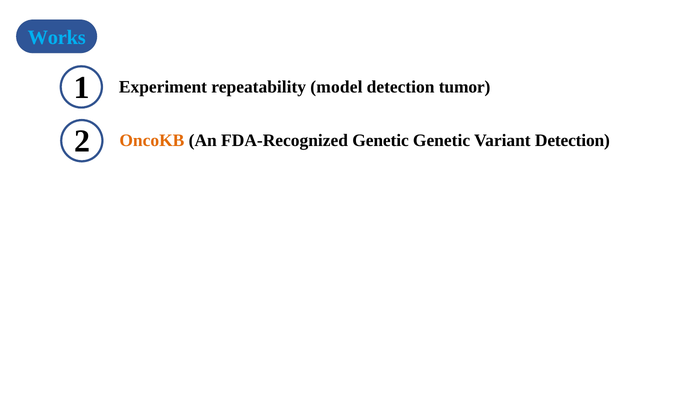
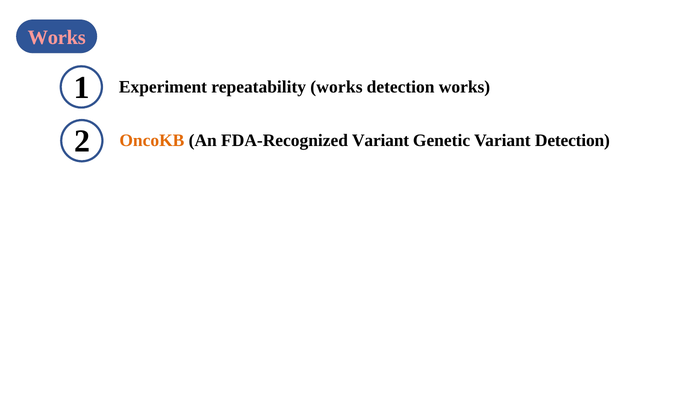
Works colour: light blue -> pink (57, 38)
repeatability model: model -> works (336, 87)
detection tumor: tumor -> works (465, 87)
FDA-Recognized Genetic: Genetic -> Variant (381, 141)
